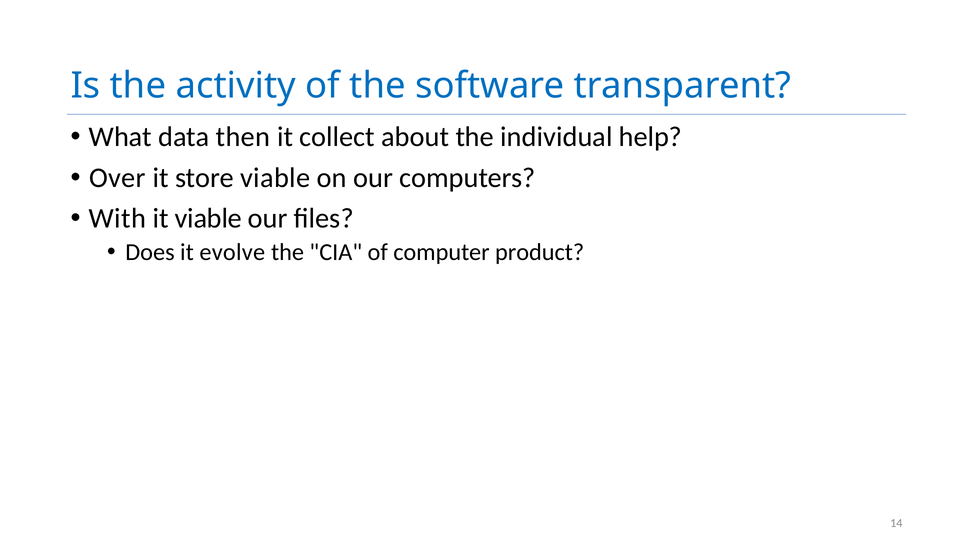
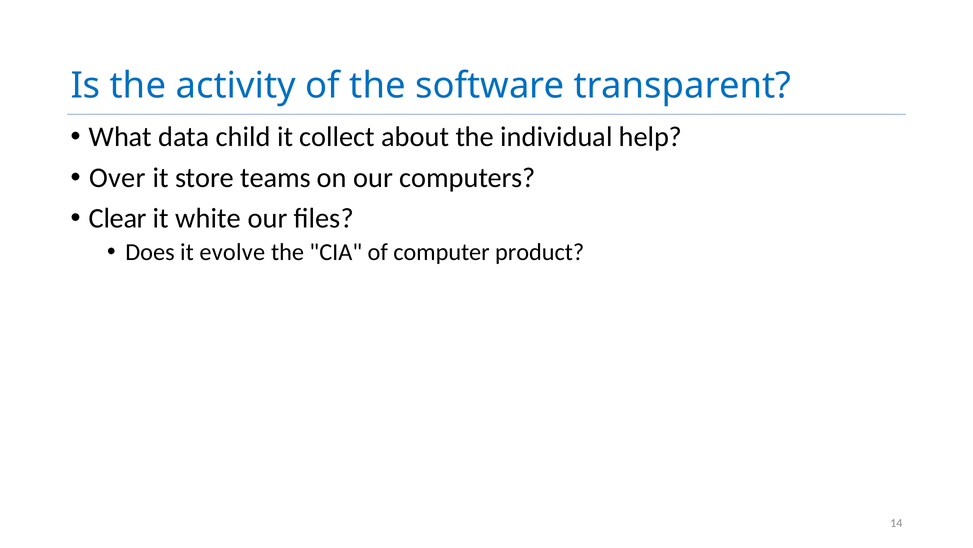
then: then -> child (243, 137)
store viable: viable -> teams (275, 177)
With: With -> Clear (118, 218)
it viable: viable -> white (208, 218)
